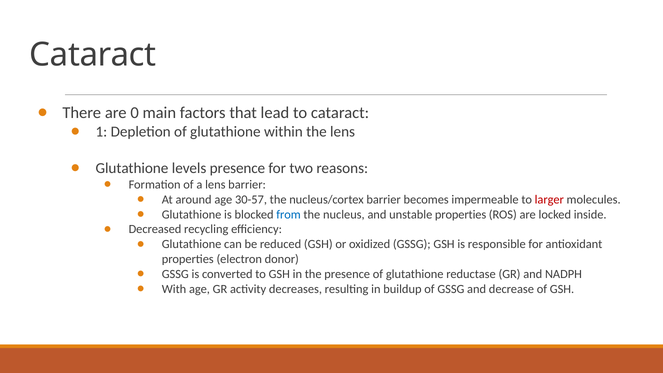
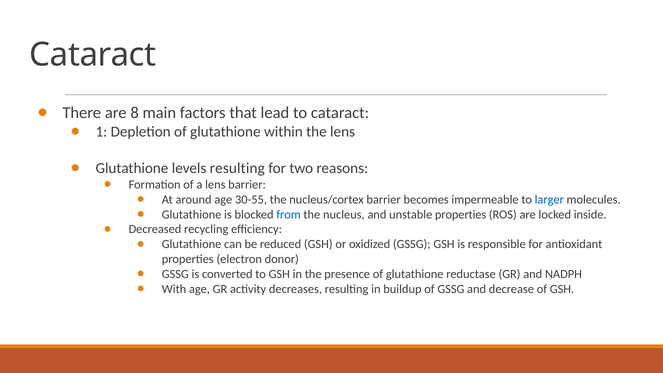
0: 0 -> 8 (135, 113)
levels presence: presence -> resulting (237, 168)
30-57: 30-57 -> 30-55 (251, 199)
larger colour: red -> blue (549, 199)
